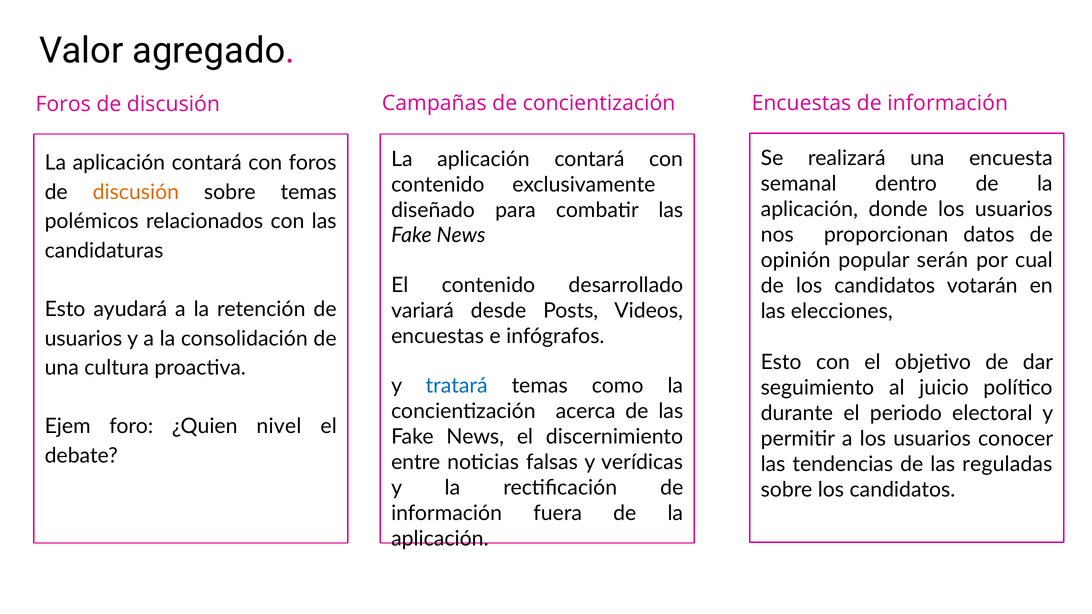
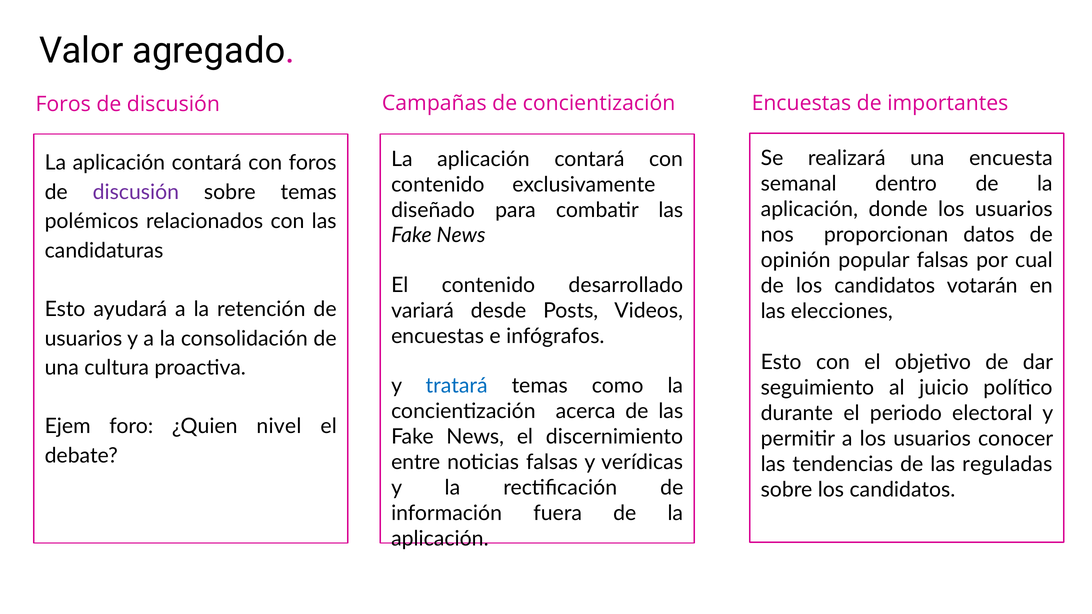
Encuestas de información: información -> importantes (948, 103)
discusión colour: orange -> purple (136, 192)
popular serán: serán -> falsas (943, 260)
